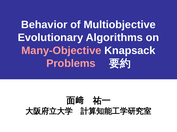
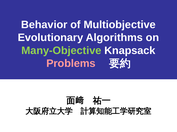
Many-Objective colour: pink -> light green (61, 51)
